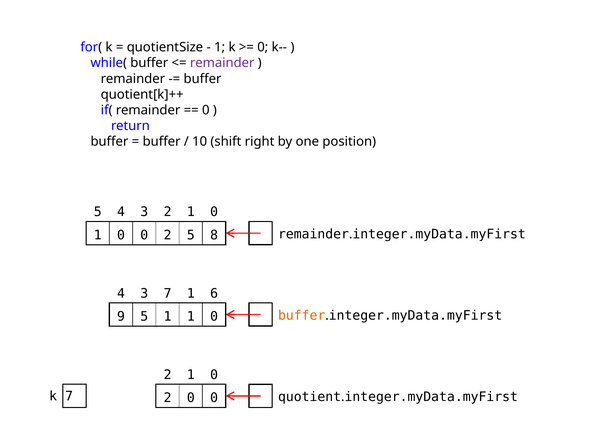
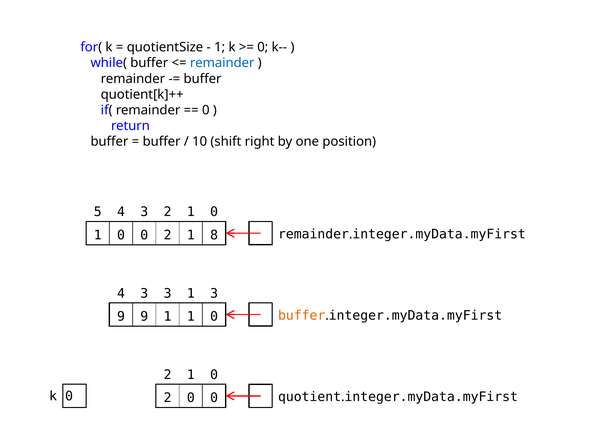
remainder colour: purple -> blue (222, 63)
0 2 5: 5 -> 1 (191, 235)
3 7: 7 -> 3 (168, 294)
1 6: 6 -> 3 (214, 294)
9 5: 5 -> 9 (144, 317)
k 7: 7 -> 0 (69, 396)
